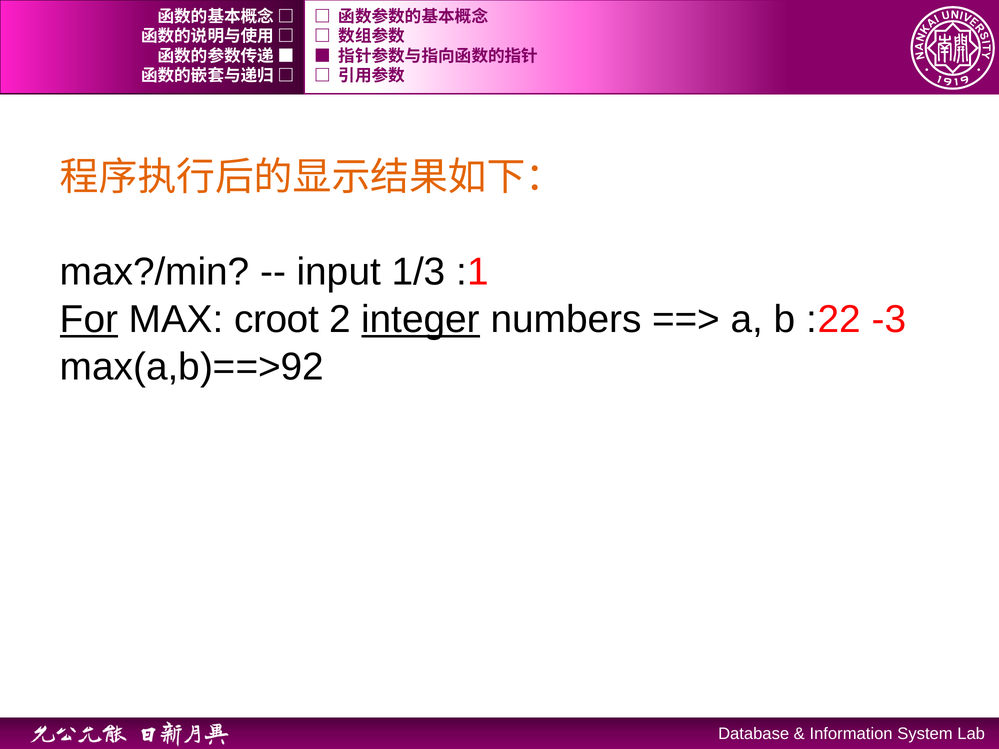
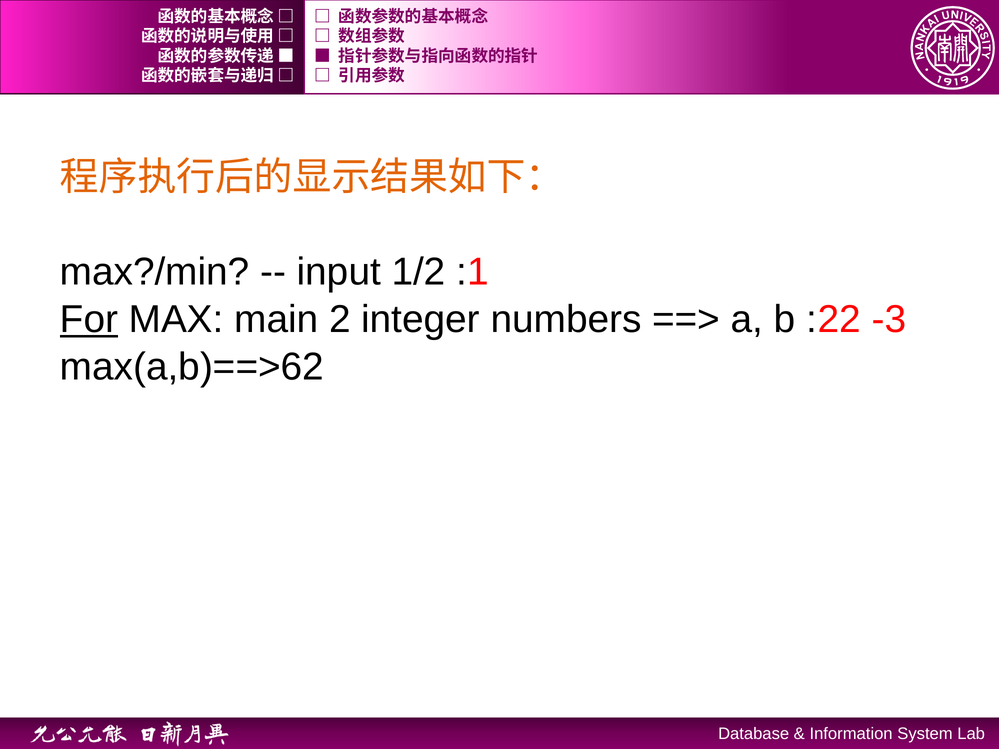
1/3: 1/3 -> 1/2 (419, 272)
croot: croot -> main (276, 320)
integer underline: present -> none (421, 320)
max(a,b)==>92: max(a,b)==>92 -> max(a,b)==>62 (192, 367)
